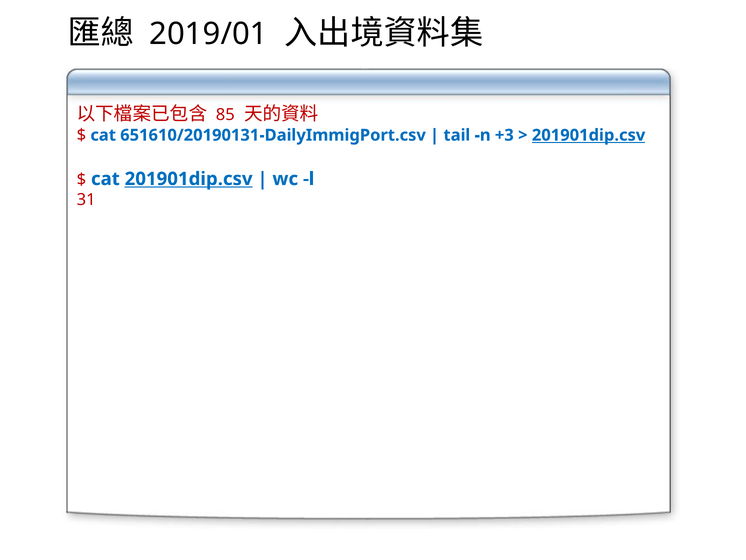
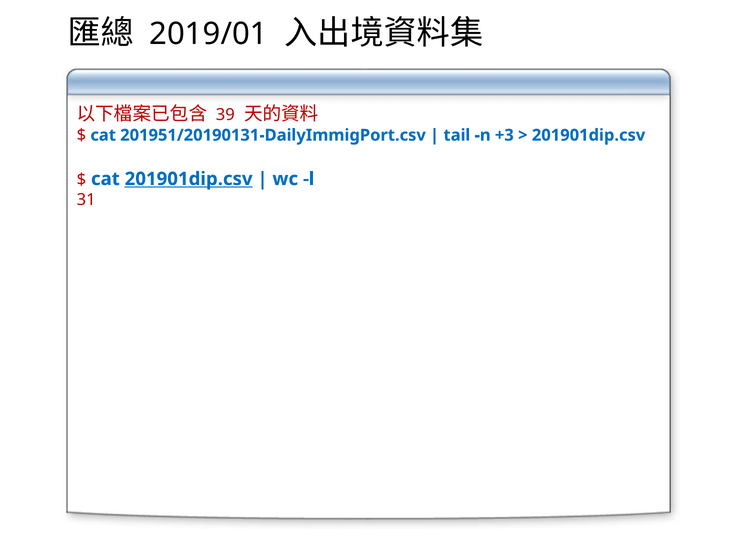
85: 85 -> 39 (225, 115)
651610/20190131-DailyImmigPort.csv: 651610/20190131-DailyImmigPort.csv -> 201951/20190131-DailyImmigPort.csv (273, 135)
201901dip.csv underline: present -> none (589, 135)
